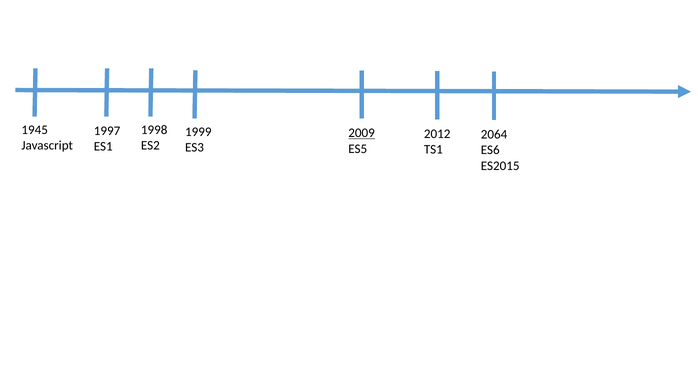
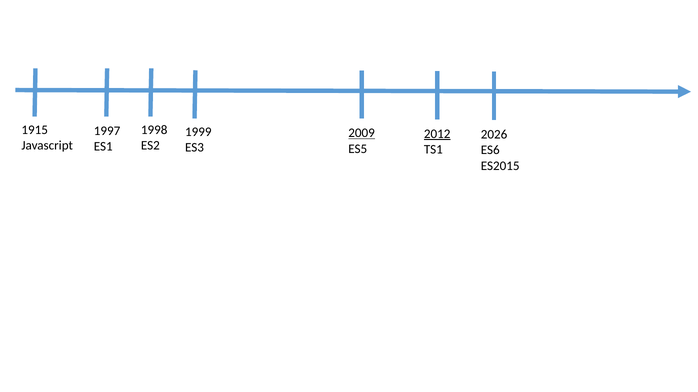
1945: 1945 -> 1915 (35, 130)
2012 underline: none -> present (437, 134)
2064: 2064 -> 2026 (494, 135)
